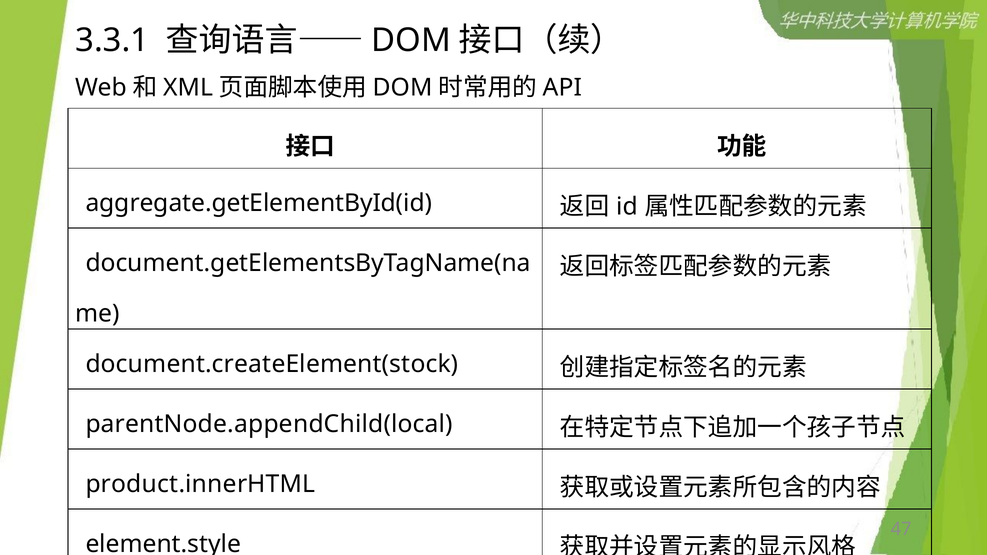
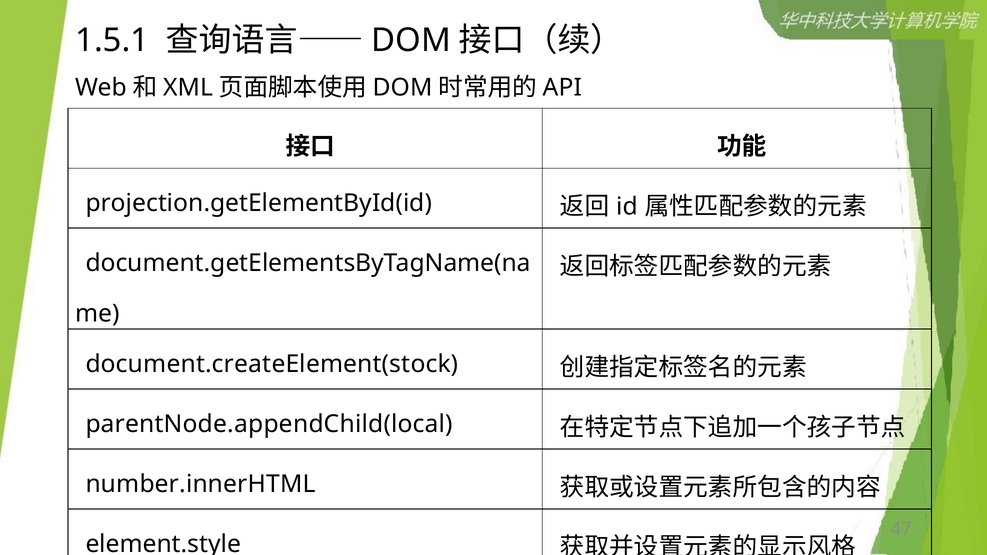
3.3.1: 3.3.1 -> 1.5.1 (112, 40)
aggregate.getElementById(id: aggregate.getElementById(id -> projection.getElementById(id (259, 203)
product.innerHTML: product.innerHTML -> number.innerHTML (201, 484)
